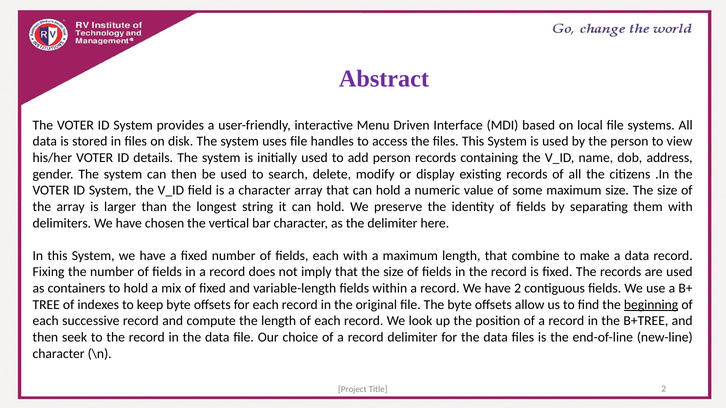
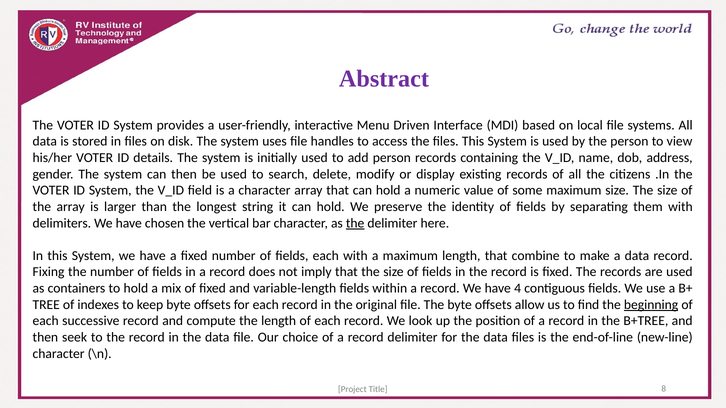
the underline: none -> present (355, 223)
have 2: 2 -> 4 (518, 289)
Title 2: 2 -> 8 (664, 389)
